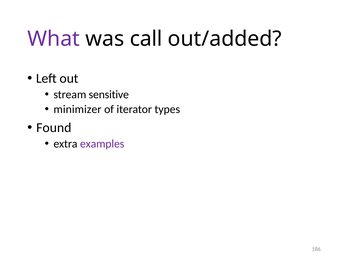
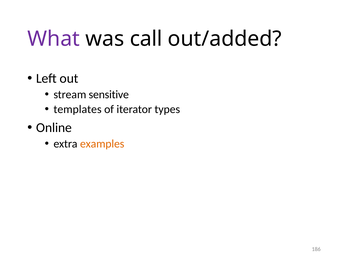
minimizer: minimizer -> templates (78, 109)
Found: Found -> Online (54, 128)
examples colour: purple -> orange (102, 144)
